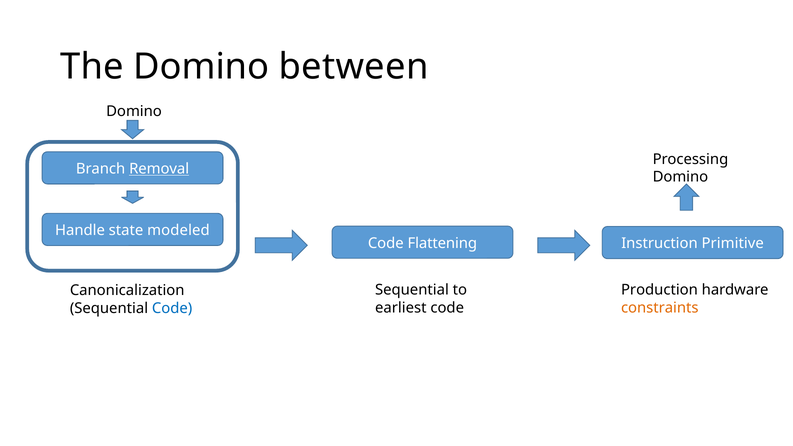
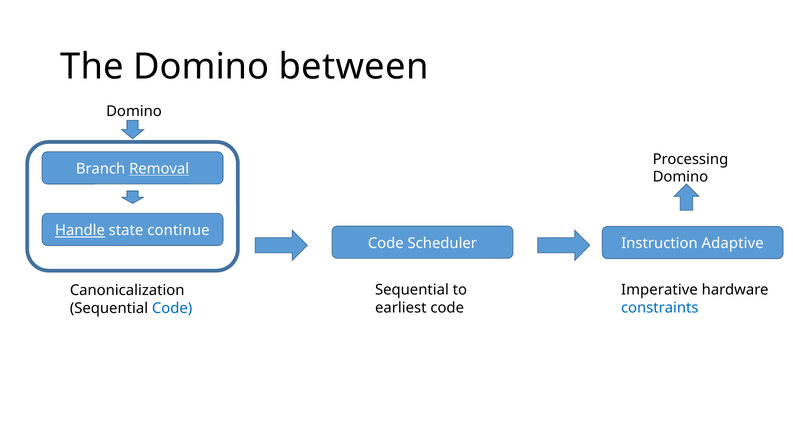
Handle underline: none -> present (80, 230)
modeled: modeled -> continue (178, 230)
Flattening: Flattening -> Scheduler (442, 243)
Primitive: Primitive -> Adaptive (733, 244)
Production: Production -> Imperative (659, 290)
constraints colour: orange -> blue (660, 308)
